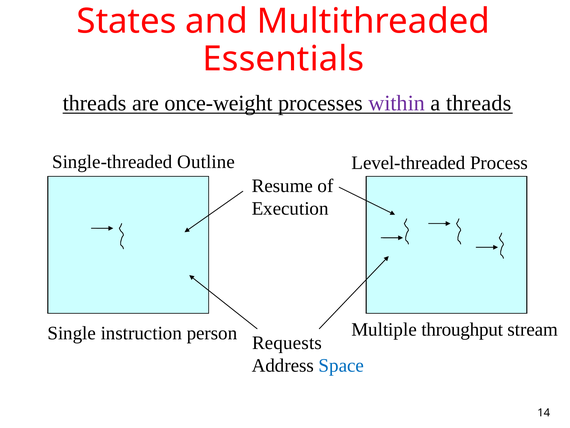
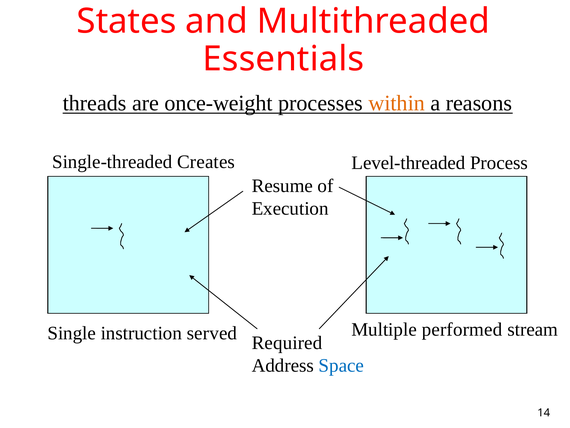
within colour: purple -> orange (397, 103)
a threads: threads -> reasons (479, 103)
Outline: Outline -> Creates (206, 162)
person: person -> served (212, 333)
throughput: throughput -> performed (462, 329)
Requests: Requests -> Required (287, 342)
